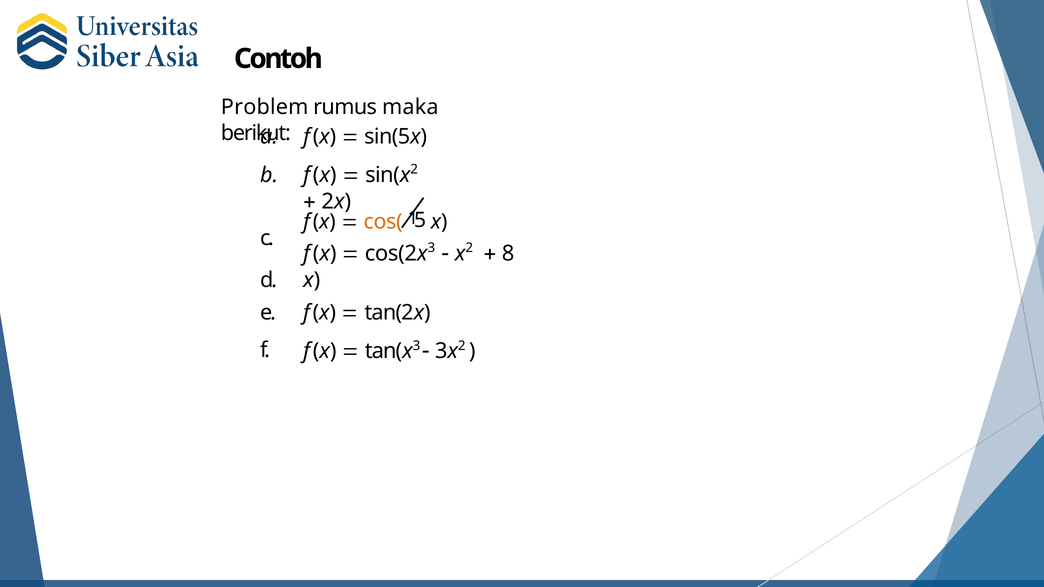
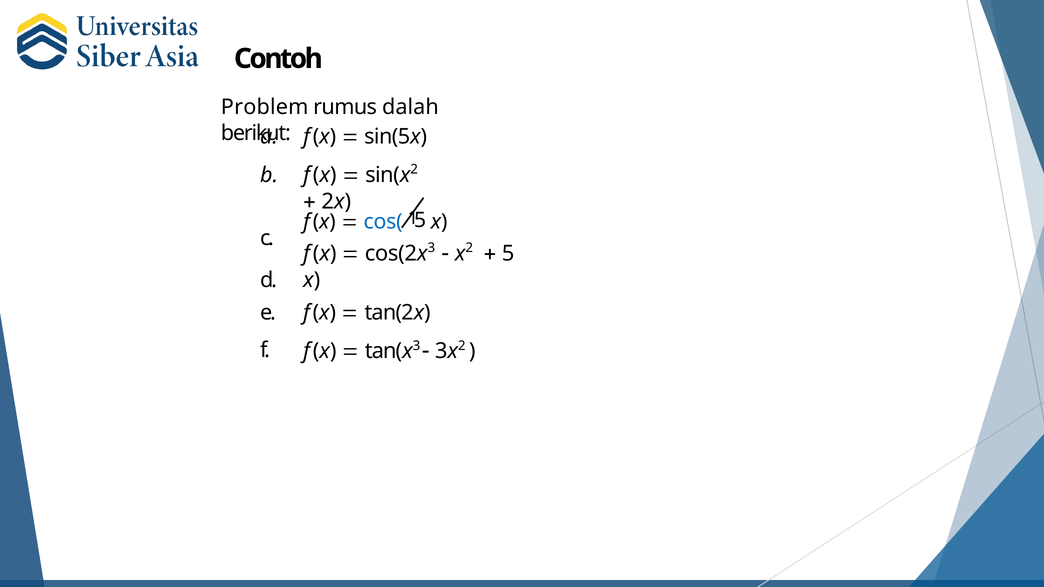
maka: maka -> dalah (410, 107)
cos( colour: orange -> blue (383, 222)
8: 8 -> 5 (508, 253)
